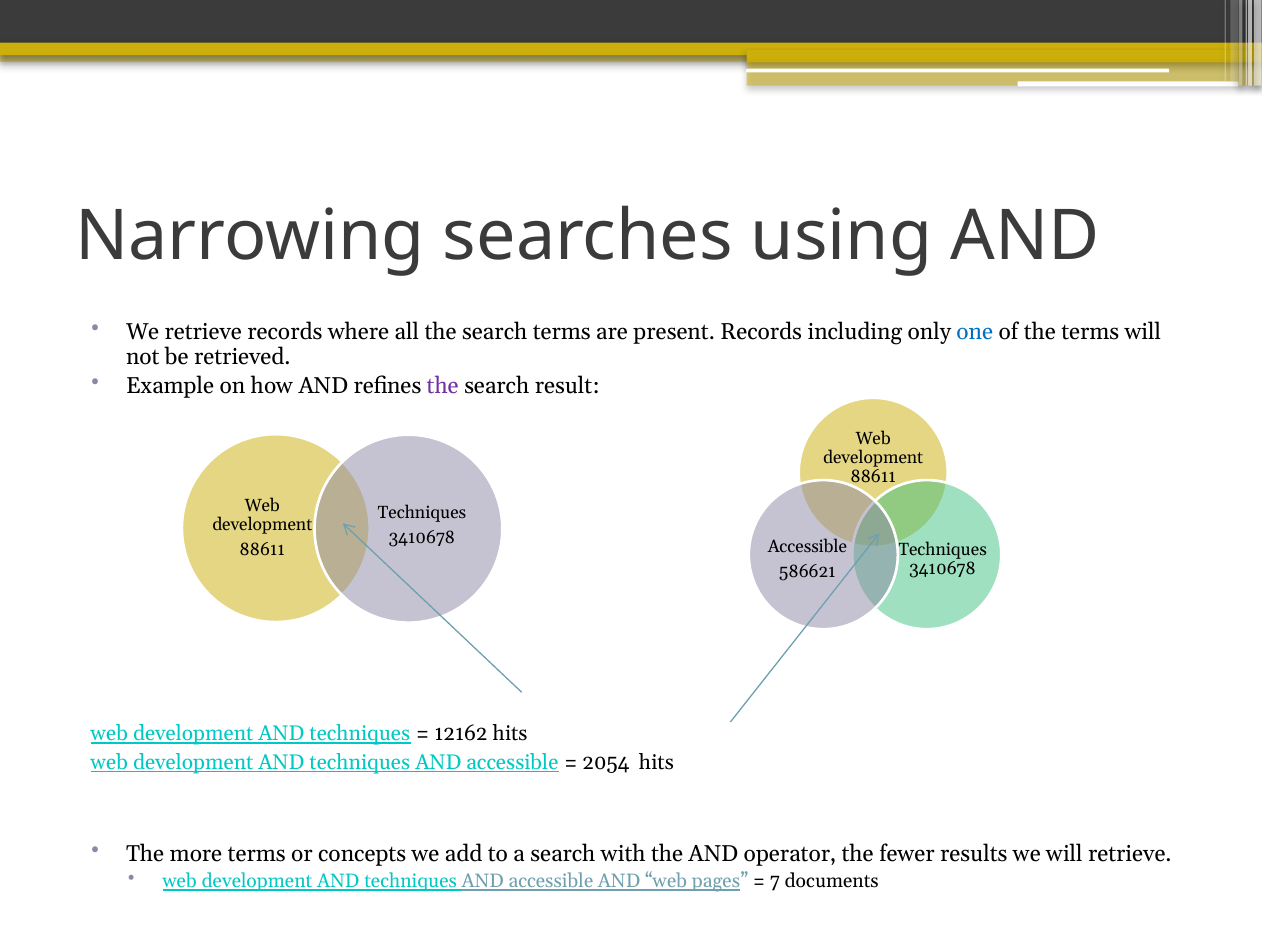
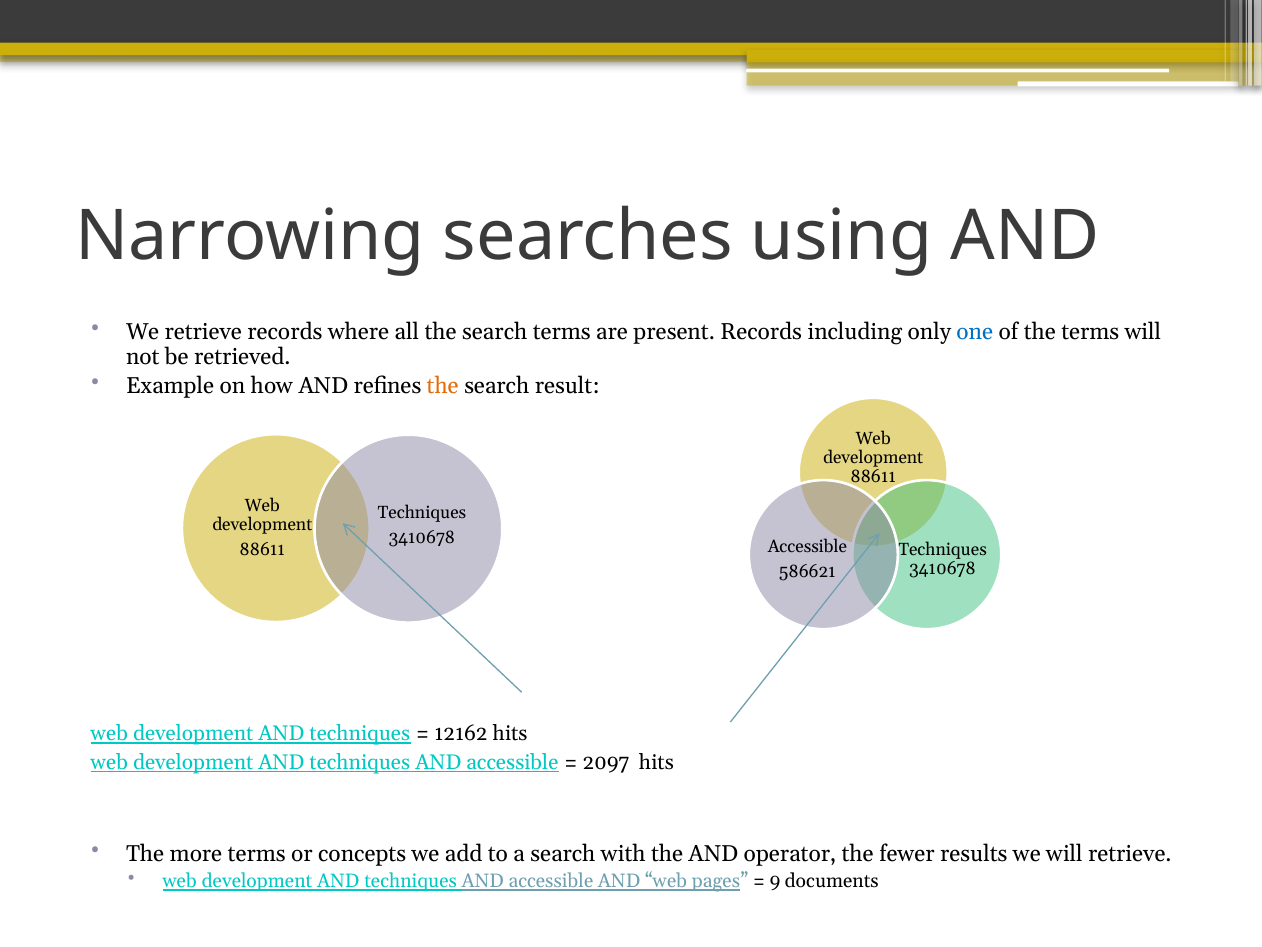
the colour: purple -> orange (443, 386)
2054: 2054 -> 2097 (606, 762)
7: 7 -> 9 (775, 881)
